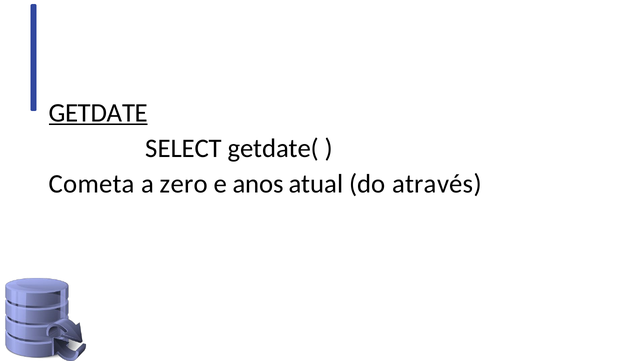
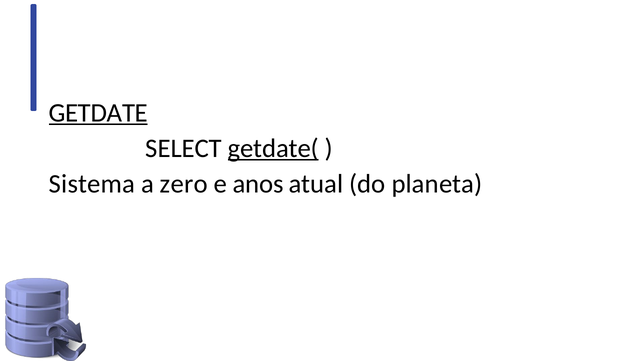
getdate( underline: none -> present (273, 148)
Cometa: Cometa -> Sistema (92, 184)
através: através -> planeta (437, 184)
